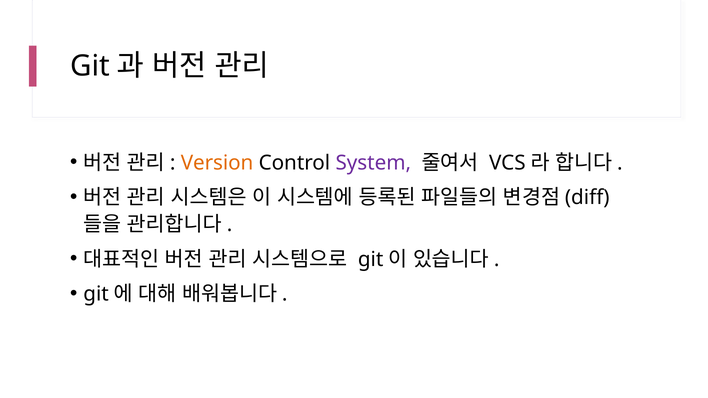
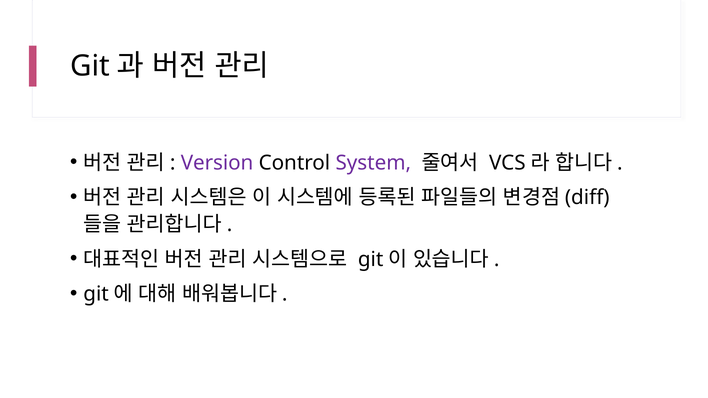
Version colour: orange -> purple (217, 163)
